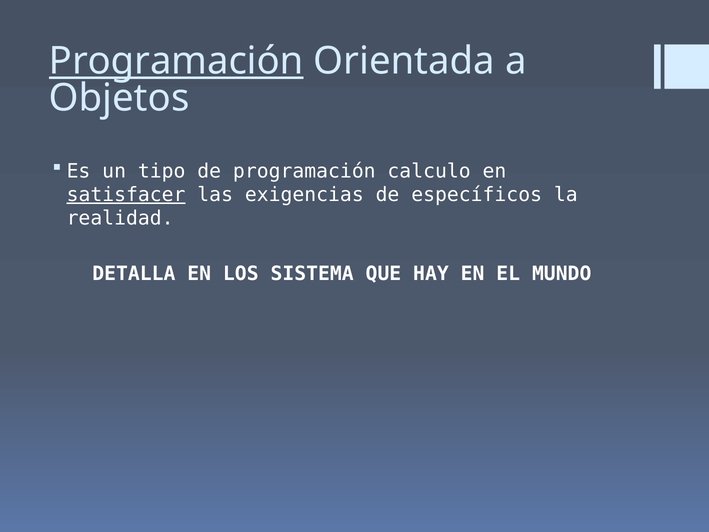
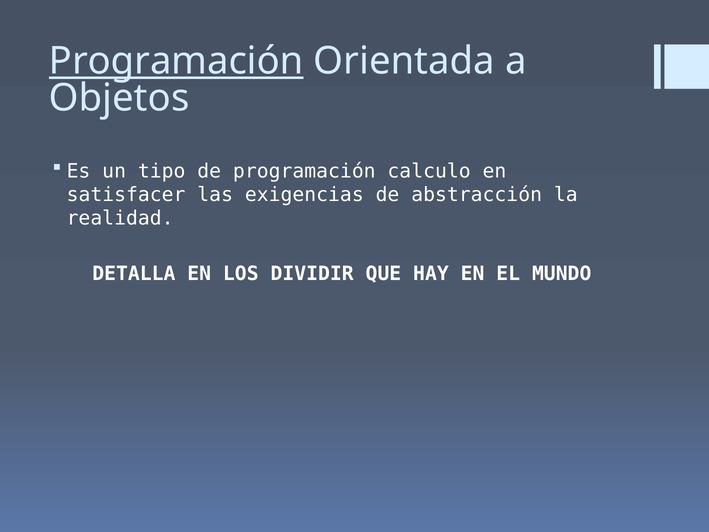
satisfacer underline: present -> none (126, 195)
específicos: específicos -> abstracción (477, 195)
SISTEMA: SISTEMA -> DIVIDIR (312, 273)
